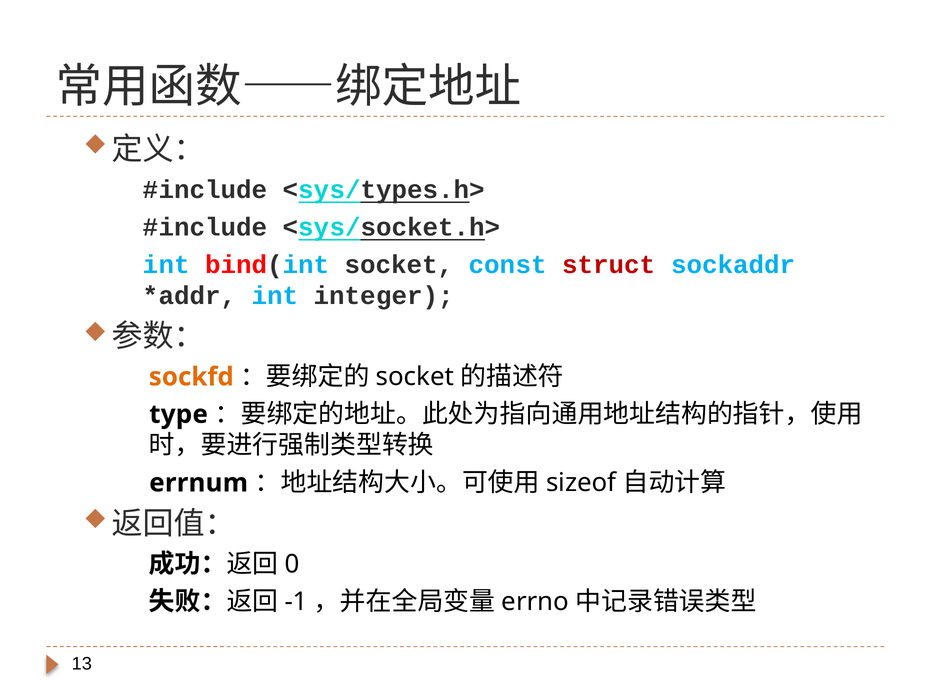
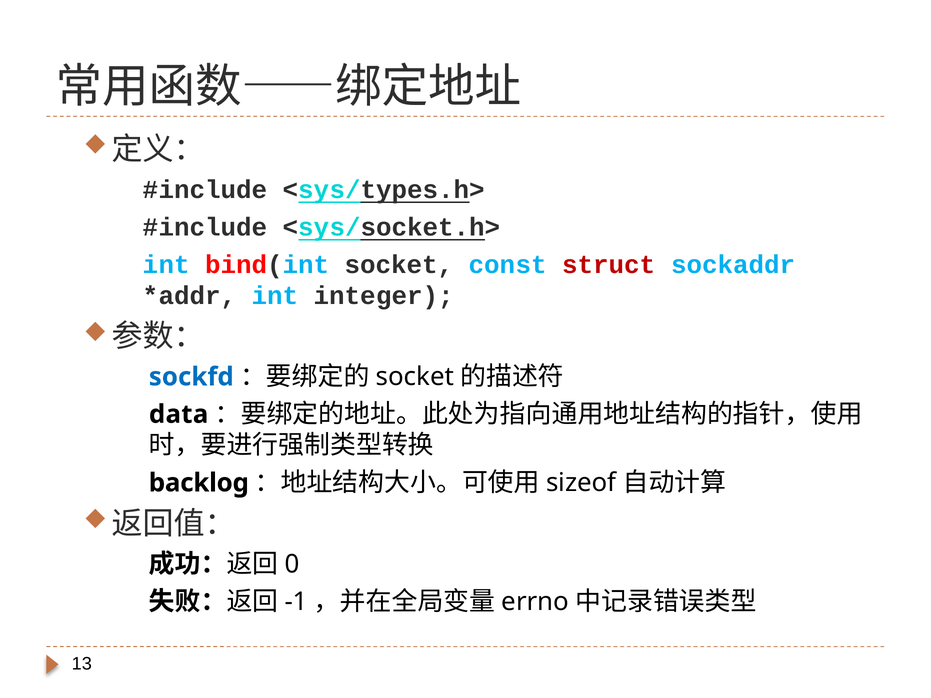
sockfd colour: orange -> blue (191, 377)
type: type -> data (179, 414)
errnum: errnum -> backlog (199, 483)
